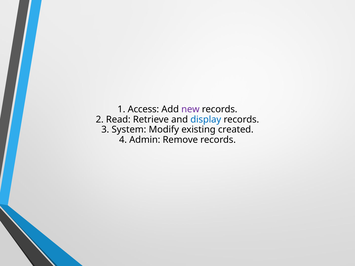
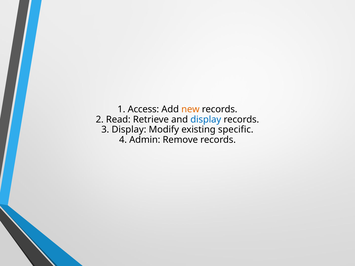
new colour: purple -> orange (190, 109)
3 System: System -> Display (129, 130)
created: created -> specific (236, 130)
